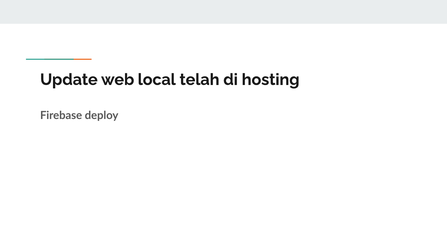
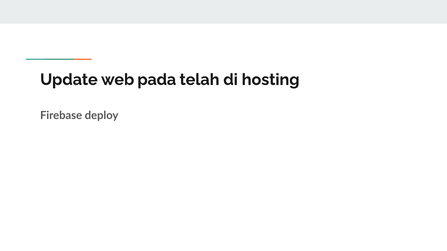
local: local -> pada (157, 80)
